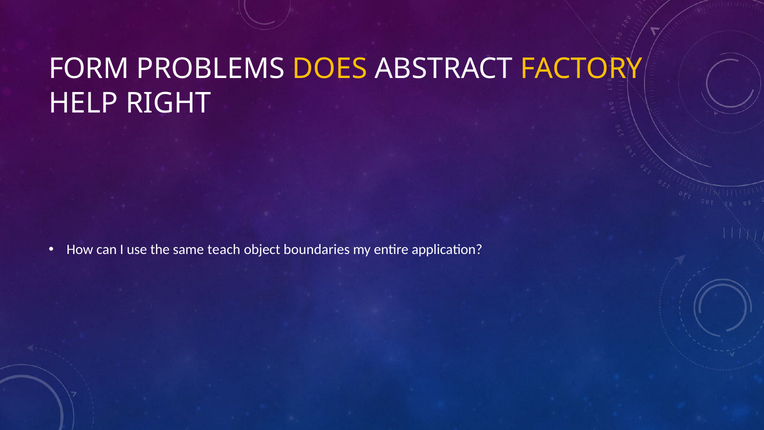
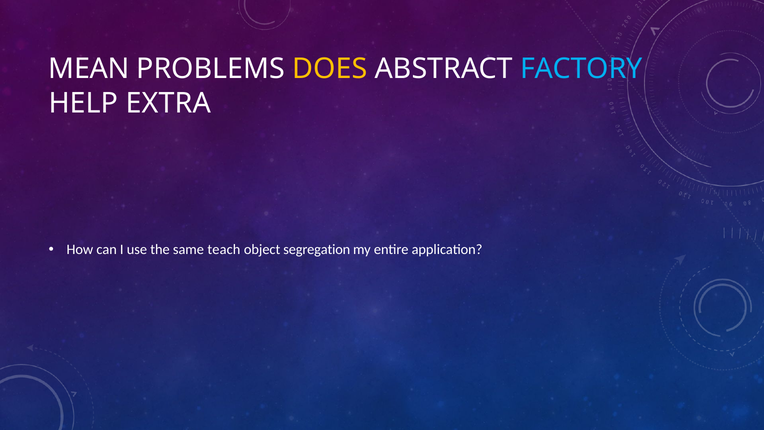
FORM: FORM -> MEAN (89, 69)
FACTORY colour: yellow -> light blue (581, 69)
RIGHT: RIGHT -> EXTRA (168, 103)
boundaries: boundaries -> segregation (317, 250)
